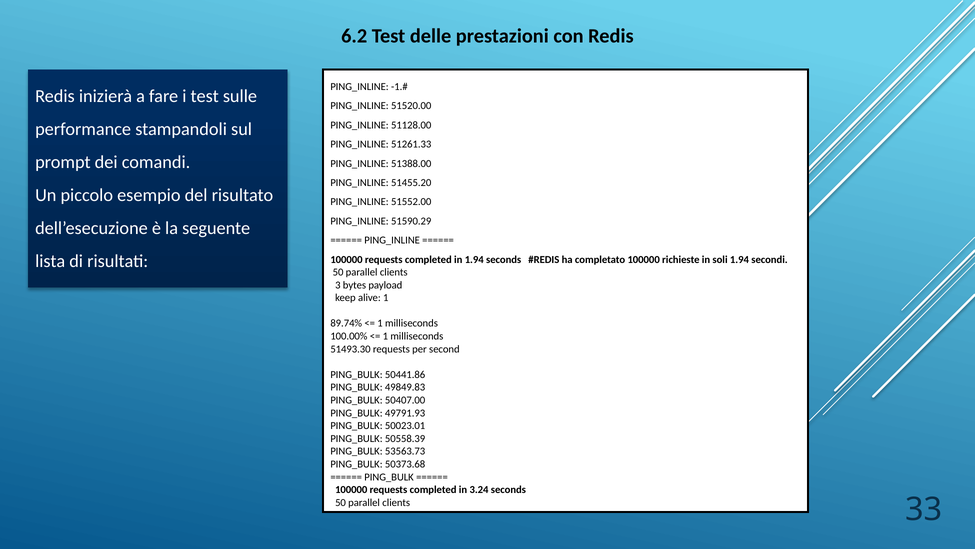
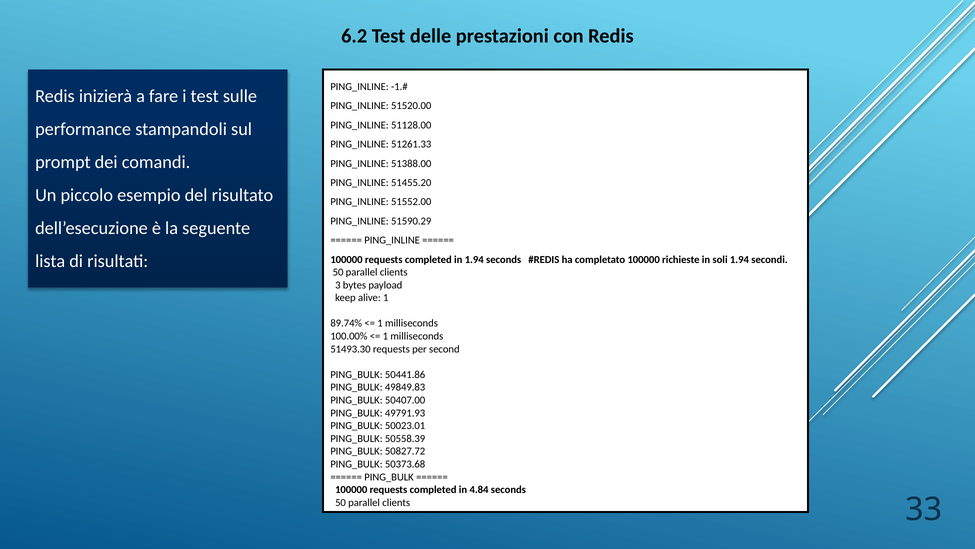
53563.73: 53563.73 -> 50827.72 (405, 451)
3.24: 3.24 -> 4.84 (479, 489)
